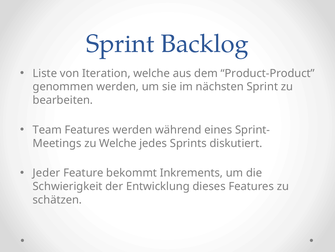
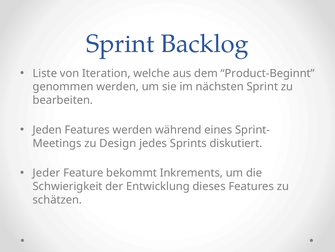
Product-Product: Product-Product -> Product-Beginnt (268, 73)
Team: Team -> Jeden (47, 130)
zu Welche: Welche -> Design (118, 143)
